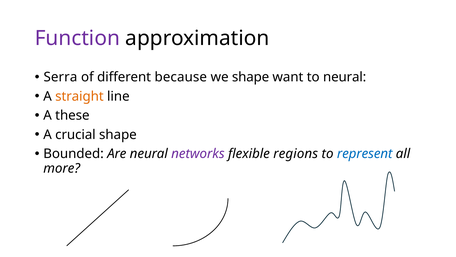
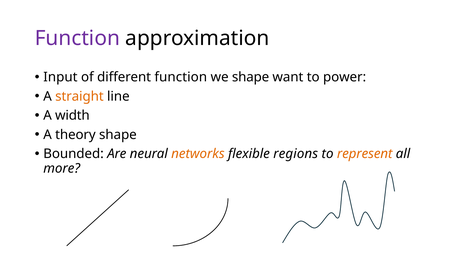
Serra: Serra -> Input (60, 77)
different because: because -> function (181, 77)
to neural: neural -> power (345, 77)
these: these -> width (72, 115)
crucial: crucial -> theory (75, 134)
networks colour: purple -> orange (198, 154)
represent colour: blue -> orange (365, 154)
